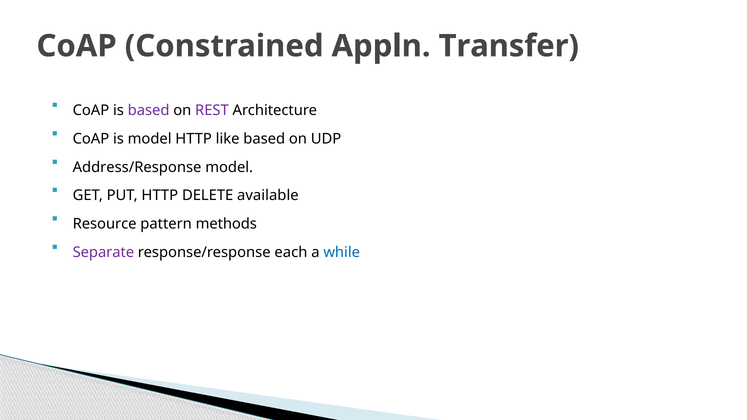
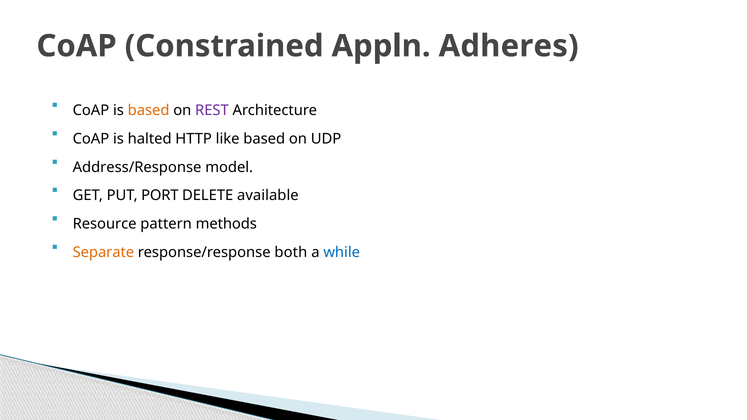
Transfer: Transfer -> Adheres (509, 46)
based colour: purple -> orange (149, 111)
is model: model -> halted (150, 139)
PUT HTTP: HTTP -> PORT (160, 196)
Separate colour: purple -> orange (103, 252)
each: each -> both (291, 252)
